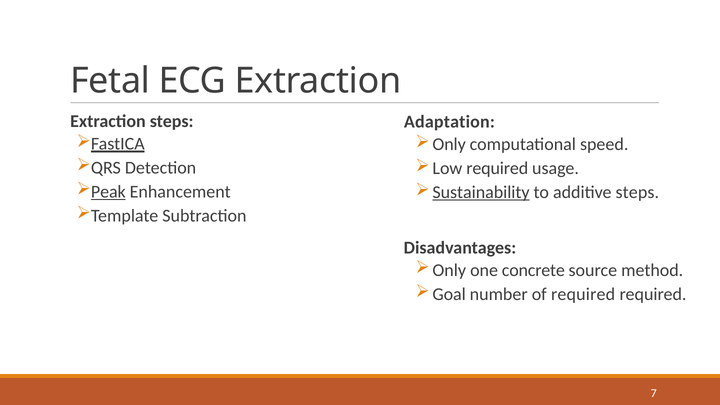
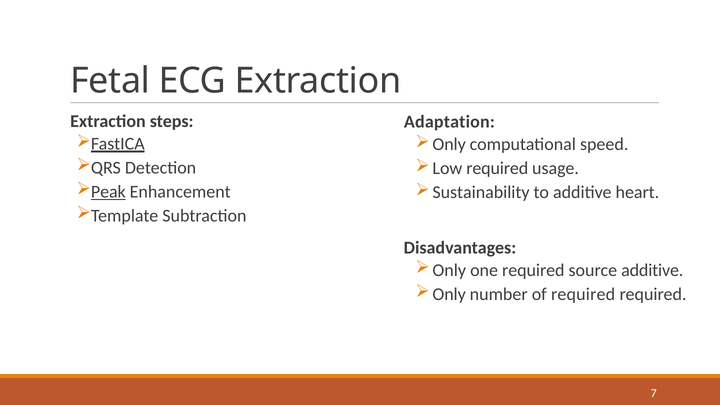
Sustainability underline: present -> none (481, 192)
additive steps: steps -> heart (637, 192)
one concrete: concrete -> required (533, 270)
source method: method -> additive (652, 270)
Goal: Goal -> Only (449, 294)
